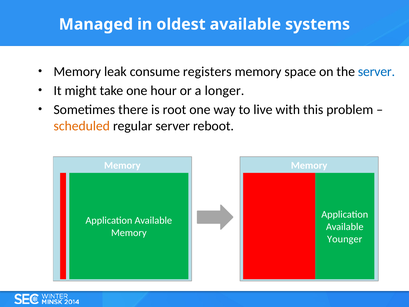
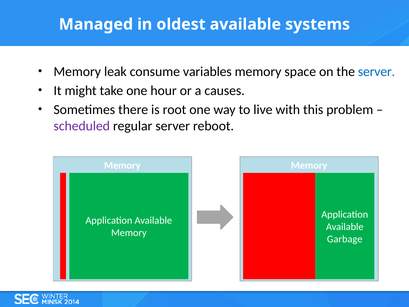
registers: registers -> variables (207, 71)
longer: longer -> causes (225, 91)
scheduled colour: orange -> purple (82, 126)
Younger: Younger -> Garbage (345, 239)
